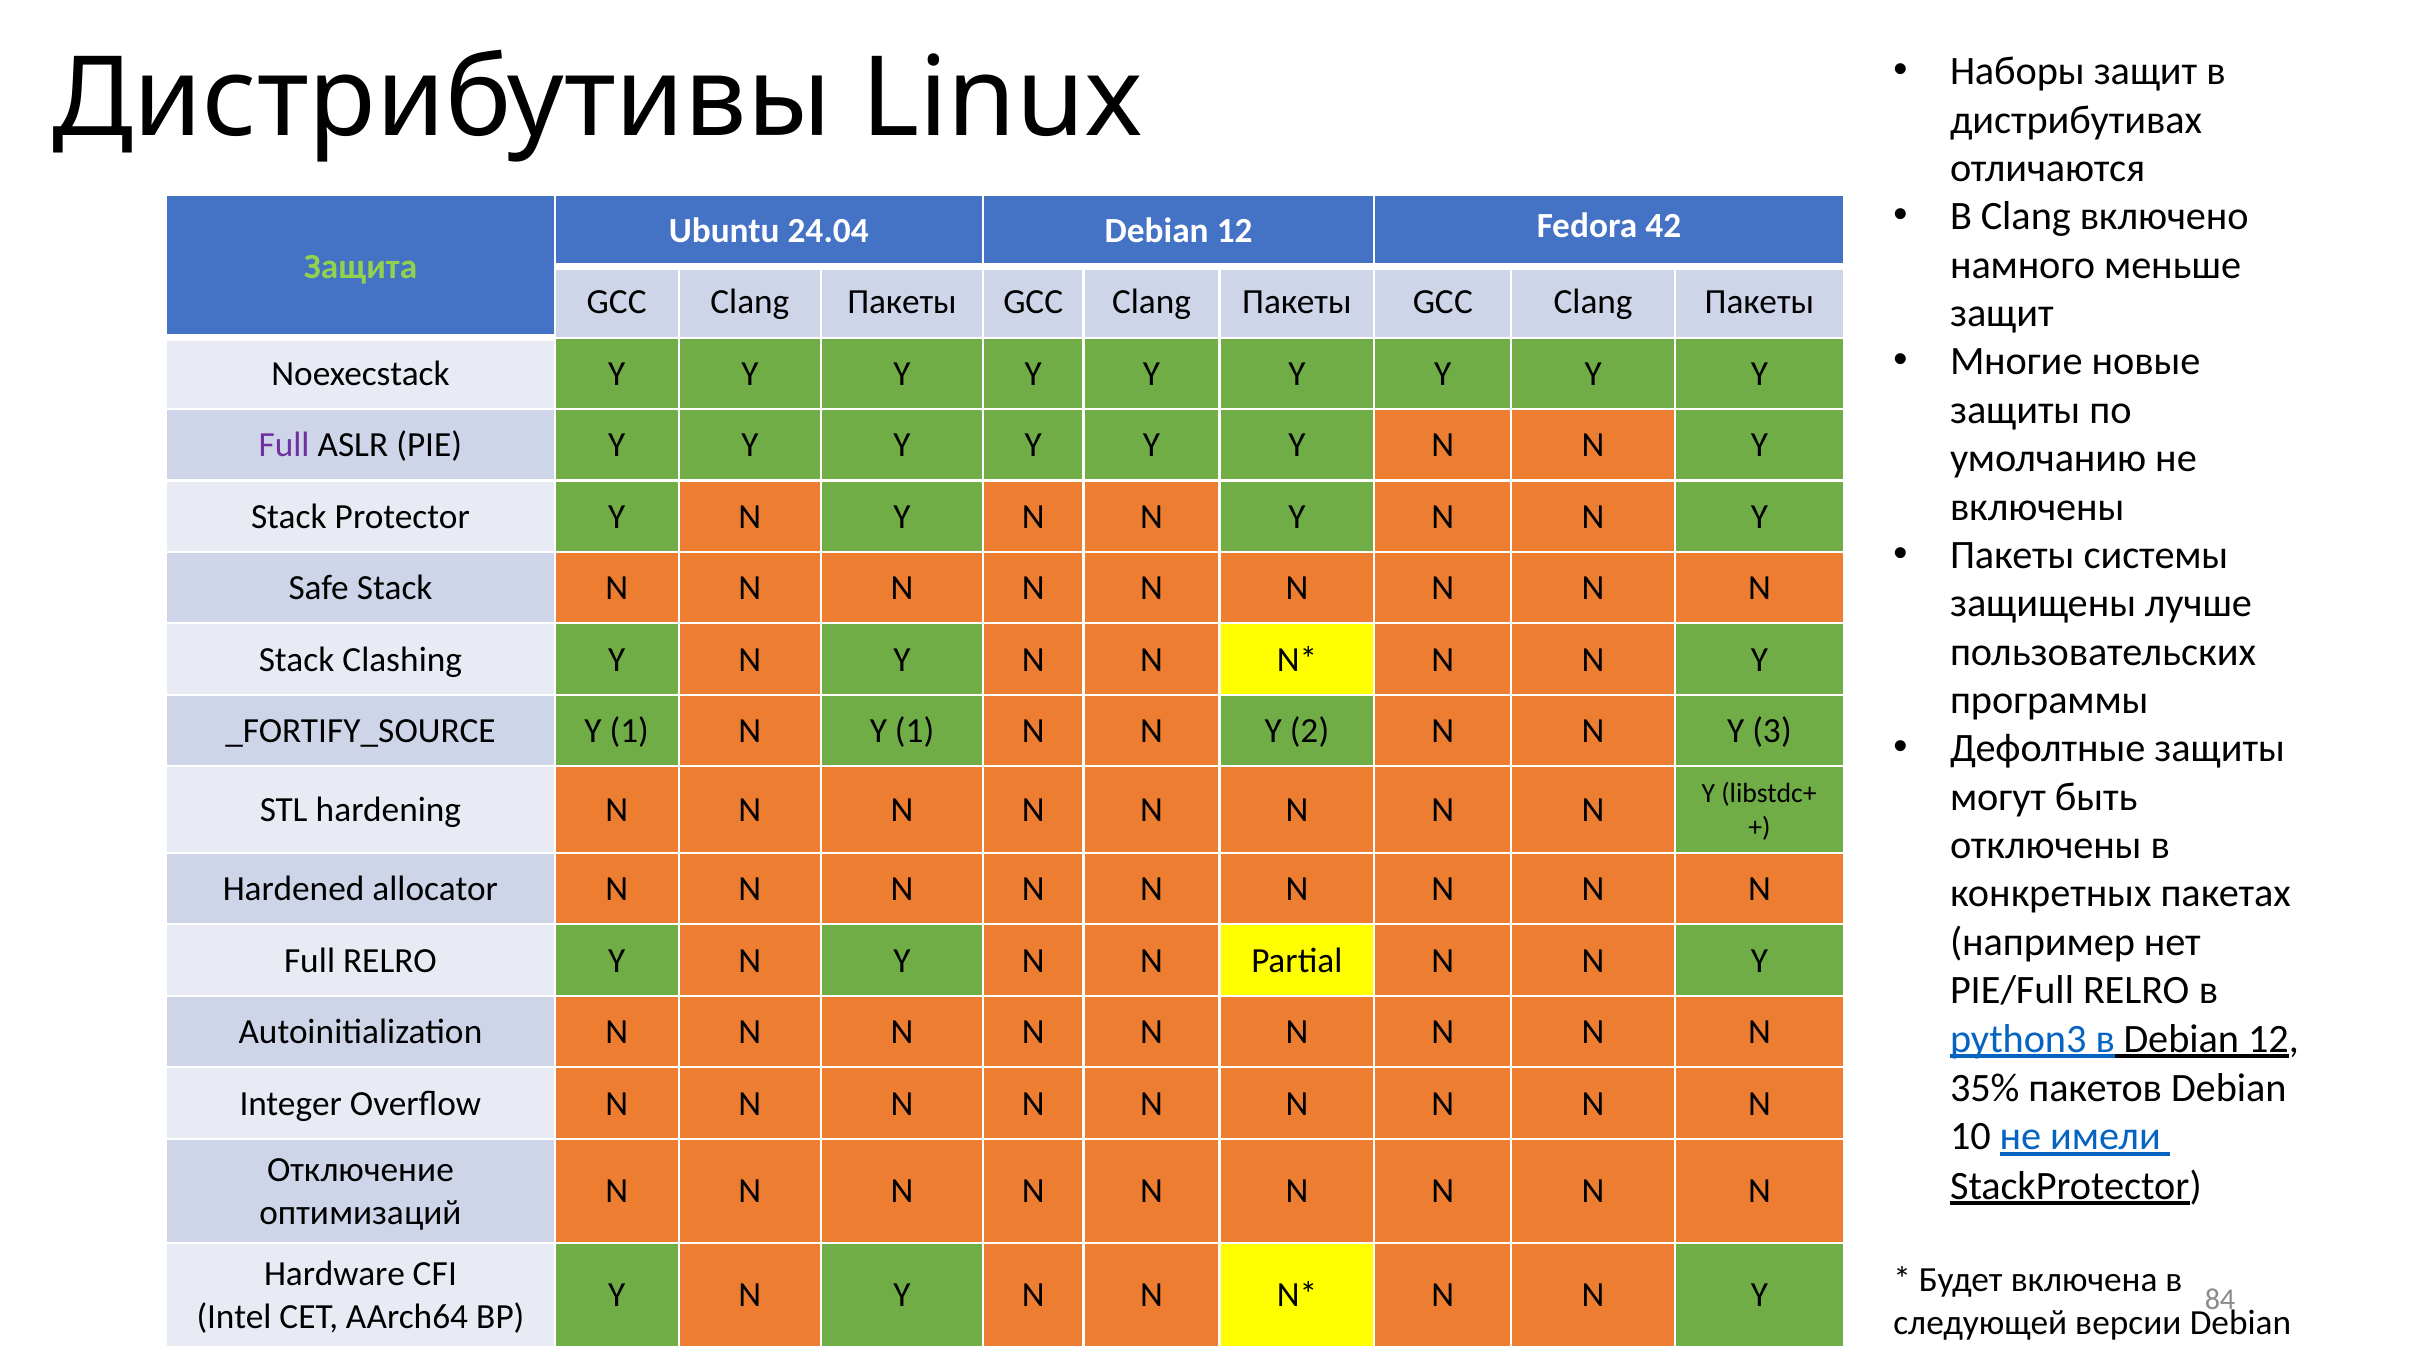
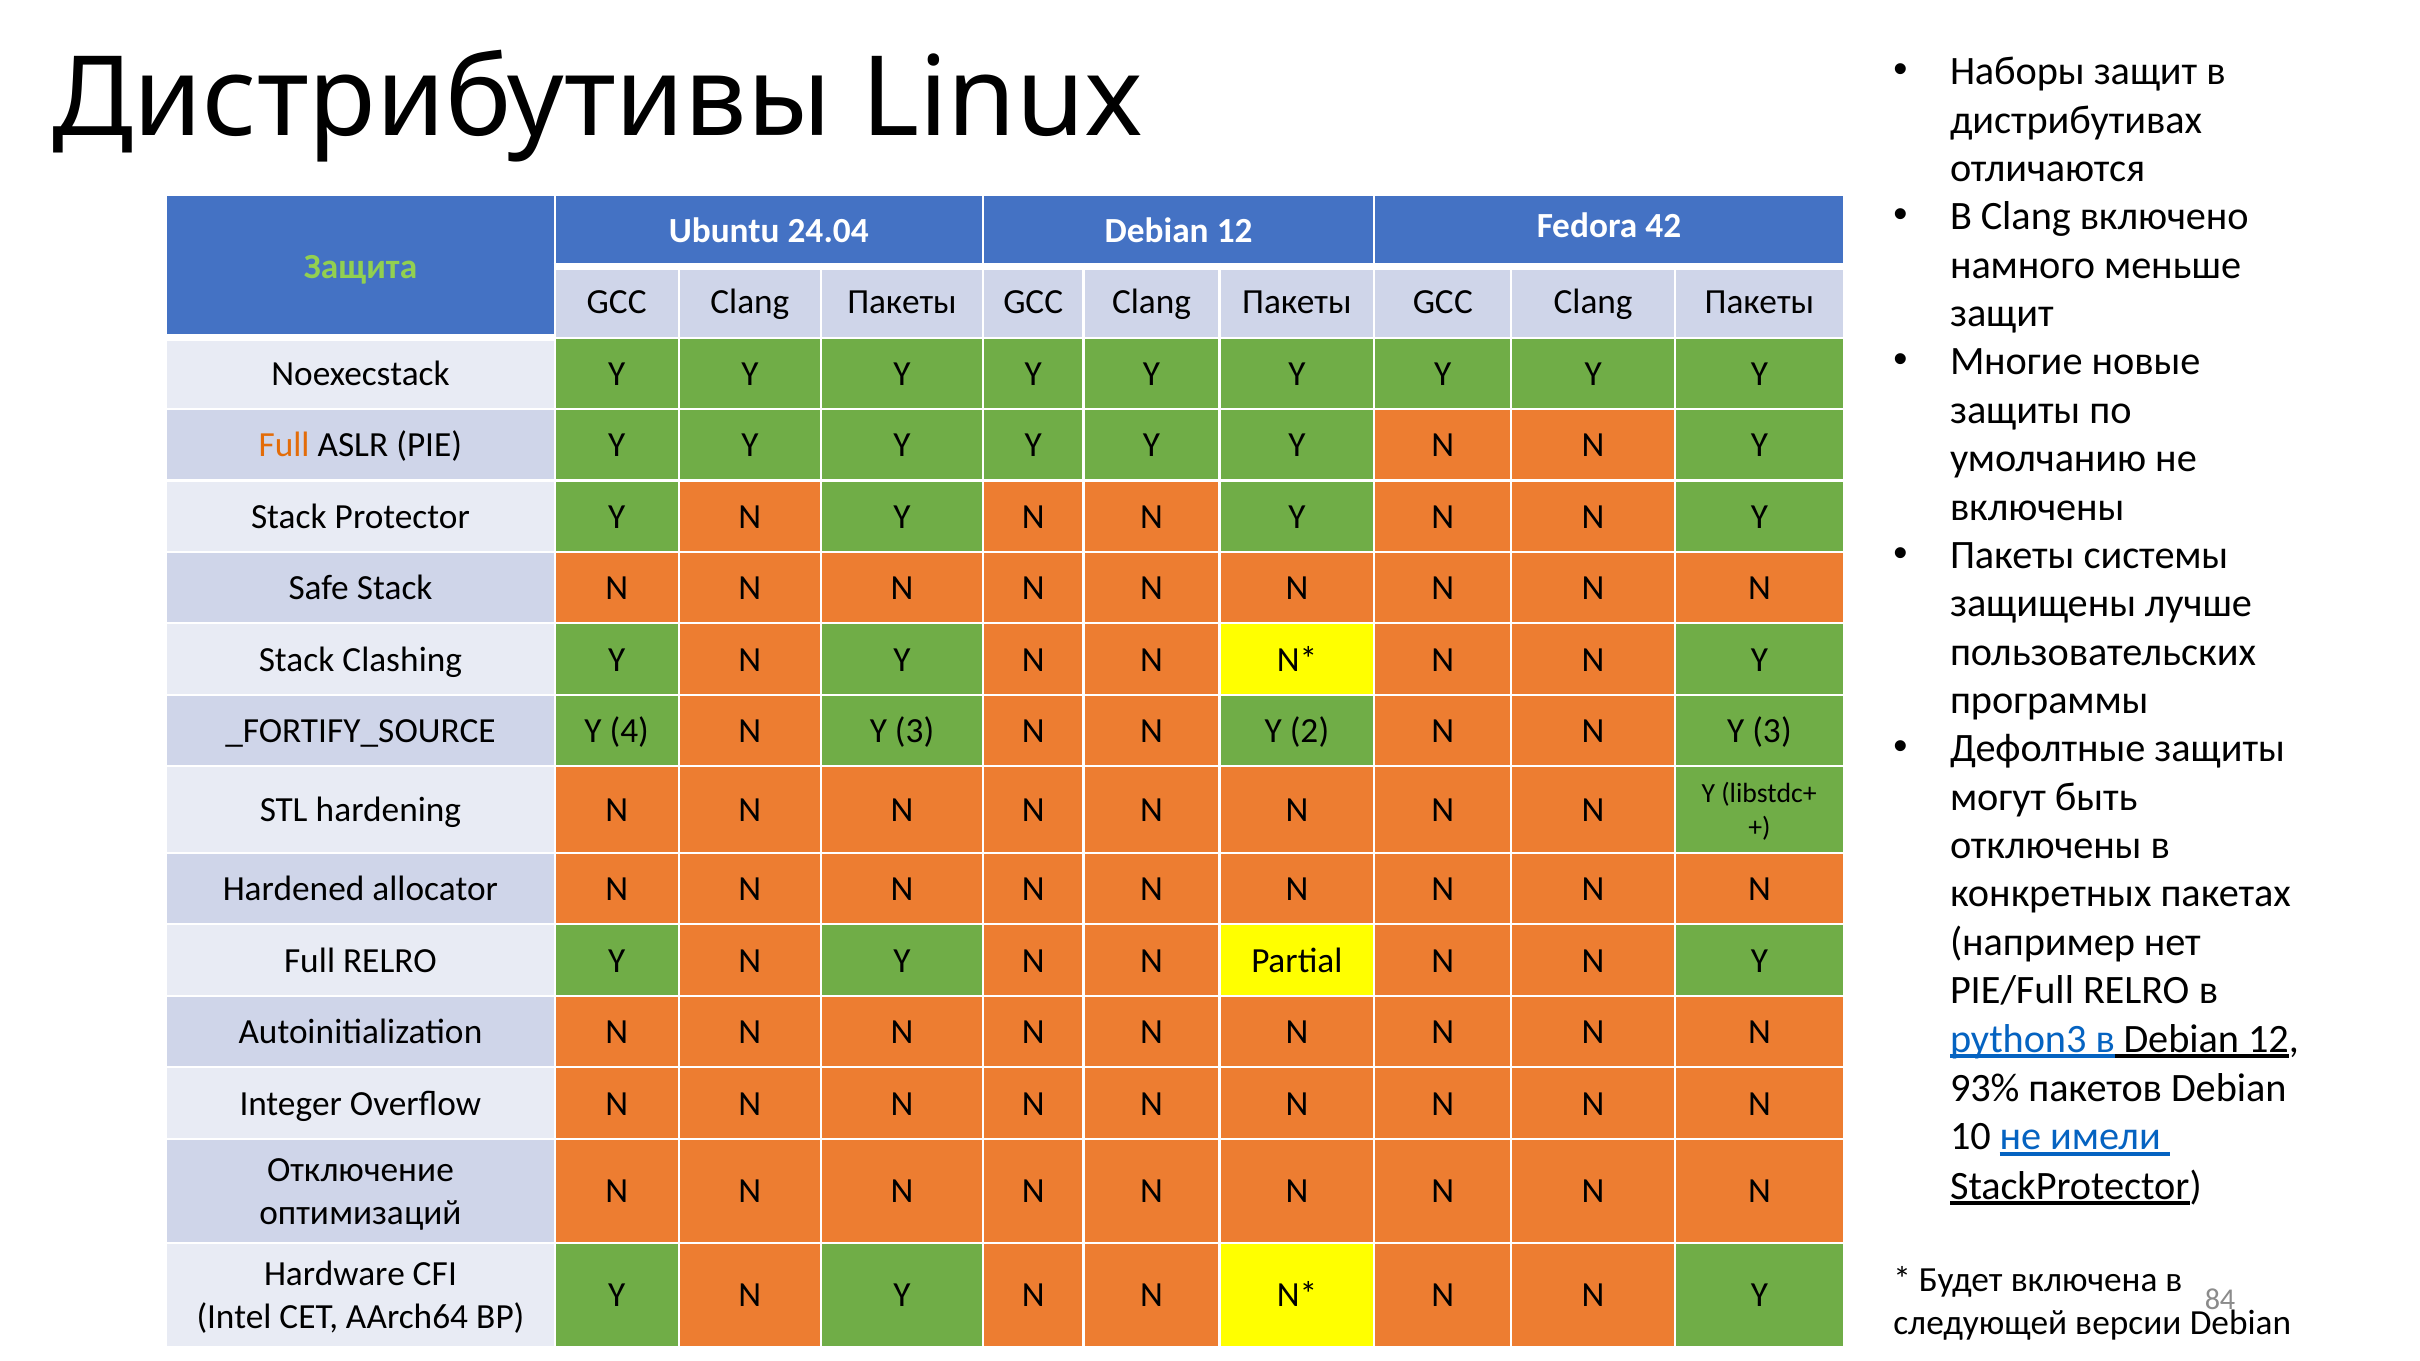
Full colour: purple -> orange (284, 445)
1: 1 -> 4 (629, 731)
1: 1 -> 3 (915, 731)
35%: 35% -> 93% (1985, 1088)
